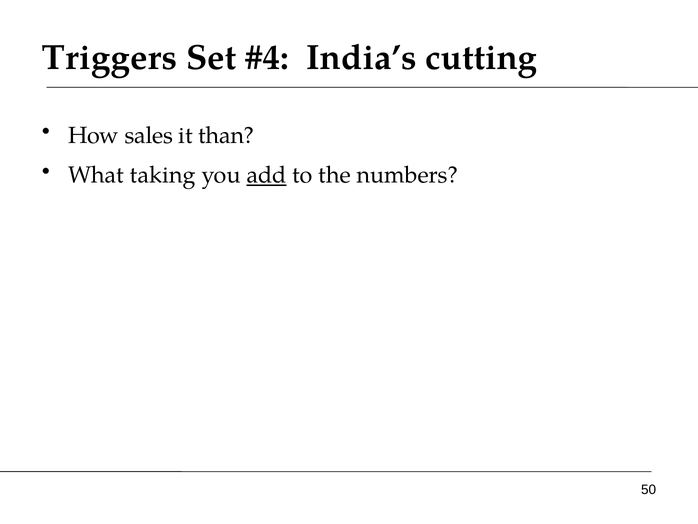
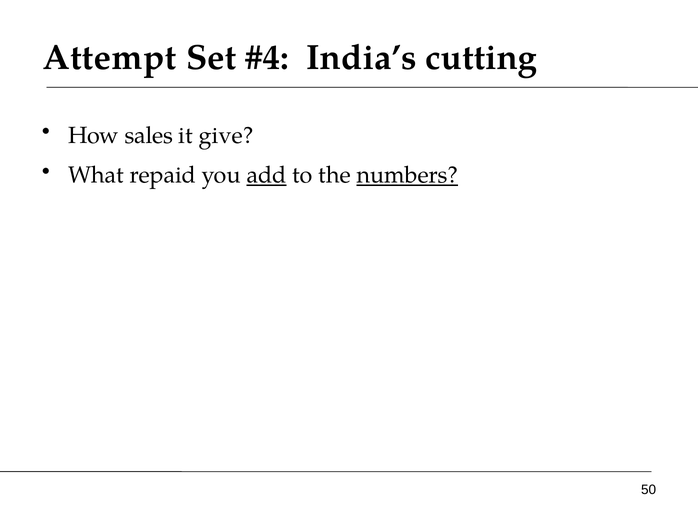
Triggers: Triggers -> Attempt (109, 58)
than: than -> give (226, 135)
taking: taking -> repaid (163, 175)
numbers underline: none -> present (407, 175)
